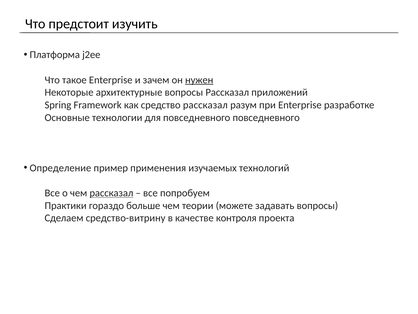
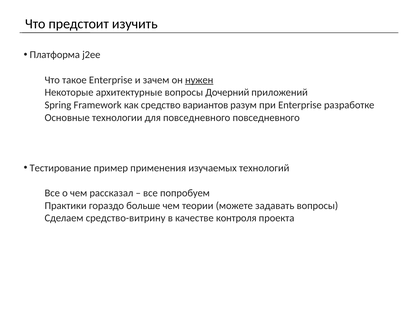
вопросы Рассказал: Рассказал -> Дочерний (227, 92)
средство рассказал: рассказал -> вариантов (205, 105)
Определение: Определение -> Тестирование (60, 168)
рассказал underline: present -> none (111, 193)
